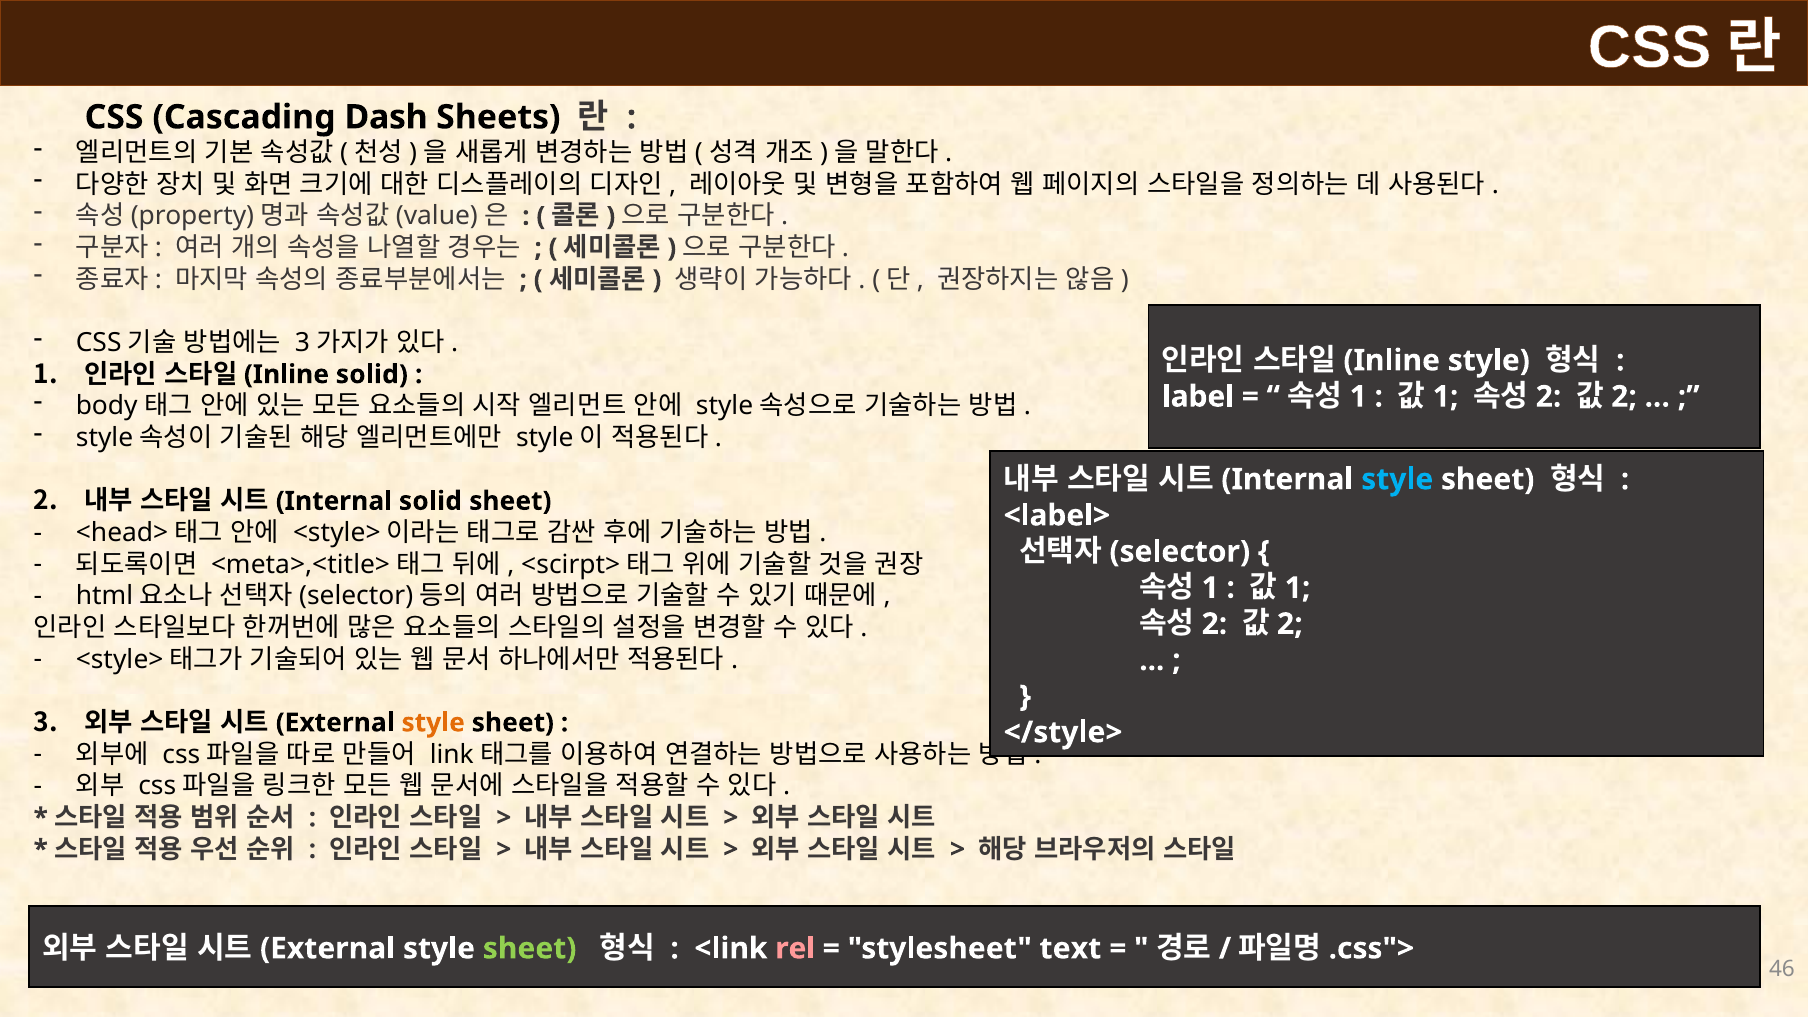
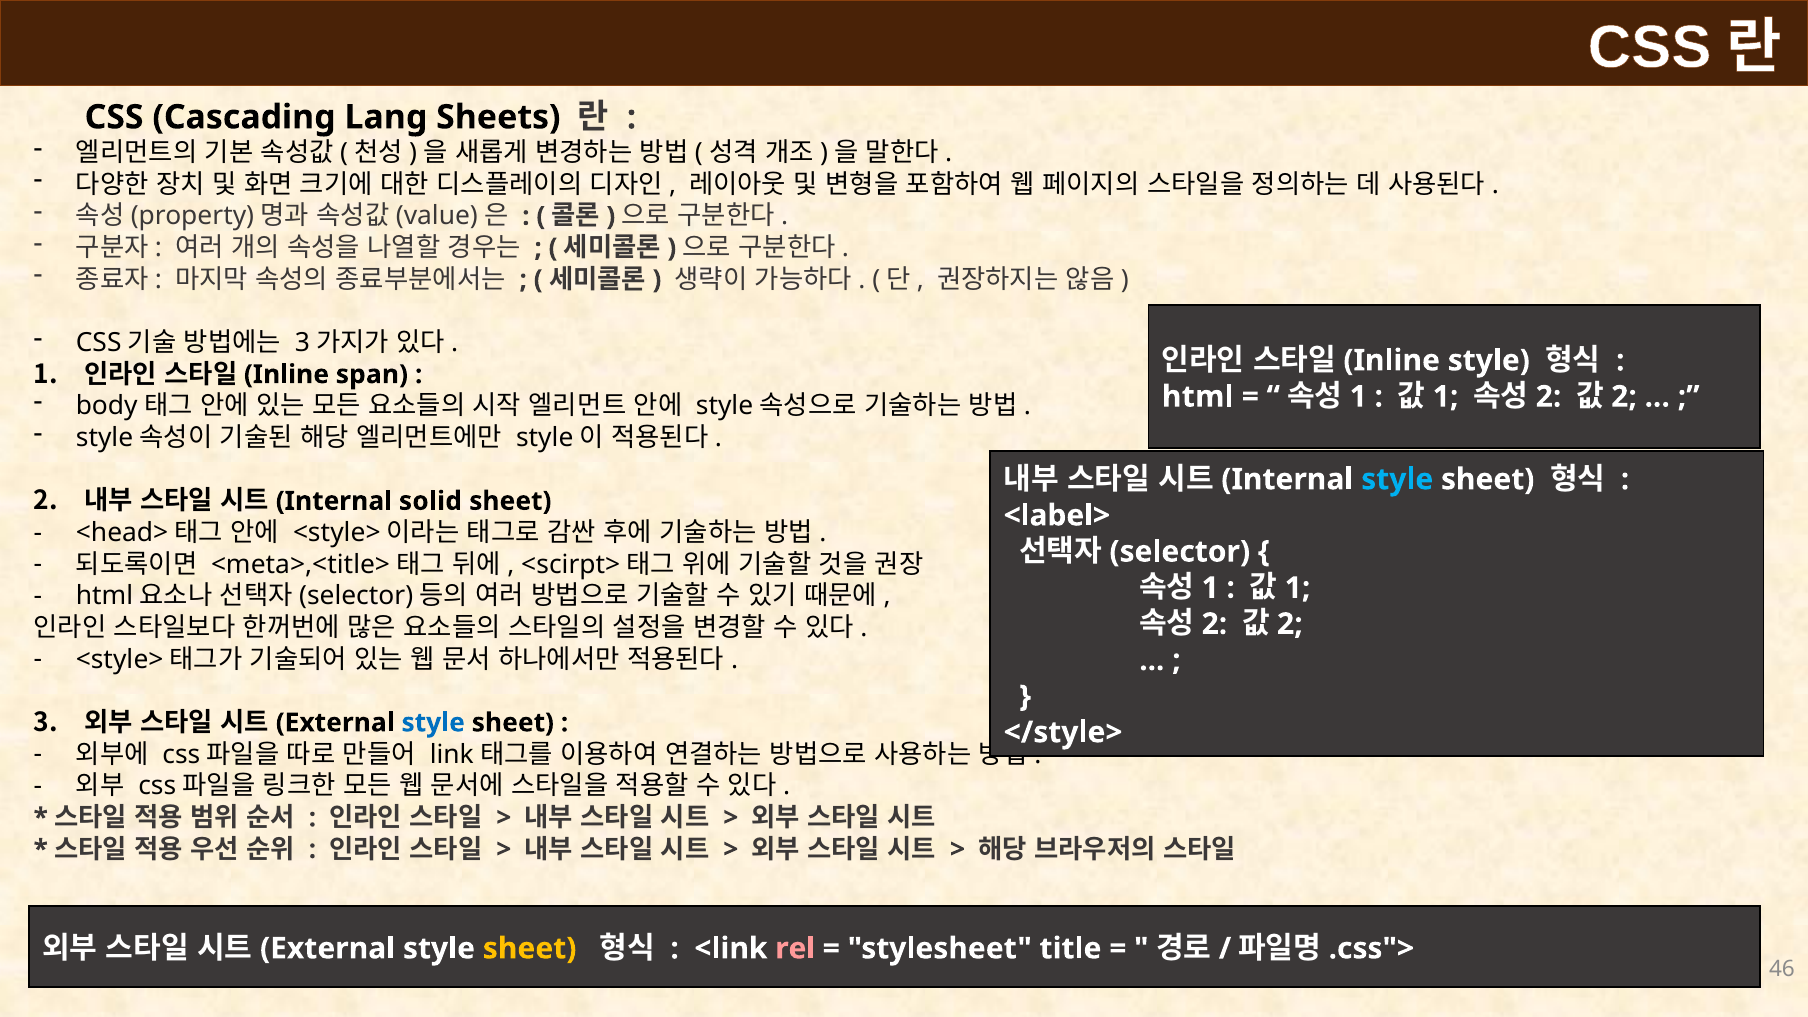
Dash: Dash -> Lang (386, 117)
solid: solid -> span (372, 374)
label: label -> html (1198, 397)
style colour: orange -> blue (433, 723)
sheet colour: light green -> yellow (530, 948)
text: text -> title (1070, 948)
